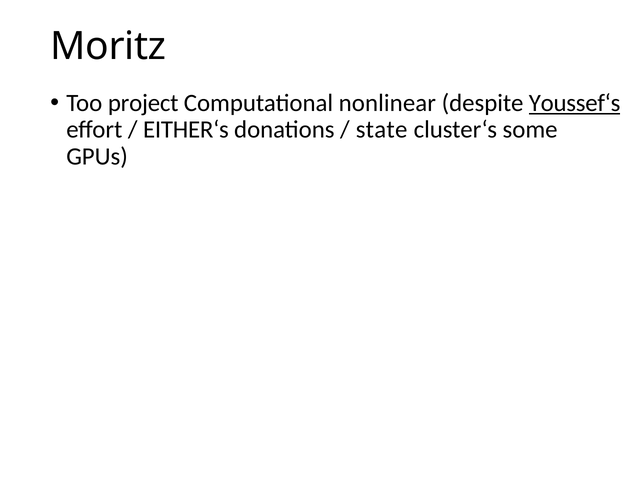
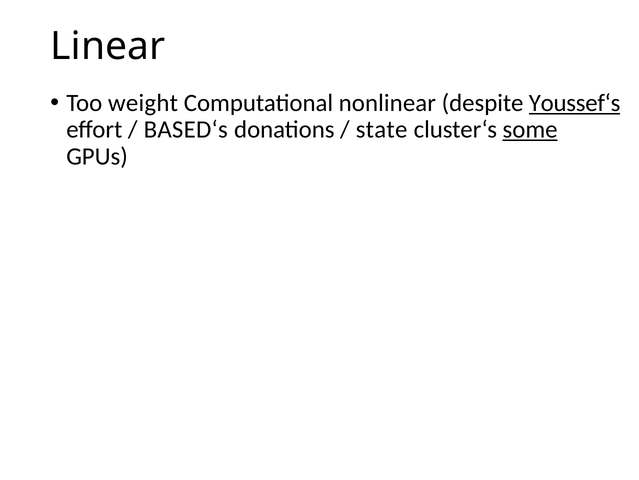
Moritz: Moritz -> Linear (108, 46)
project: project -> weight (143, 103)
EITHER‘s: EITHER‘s -> BASED‘s (186, 129)
some underline: none -> present (530, 129)
